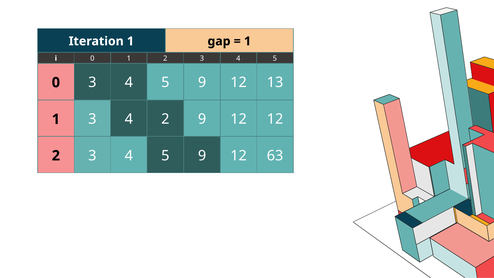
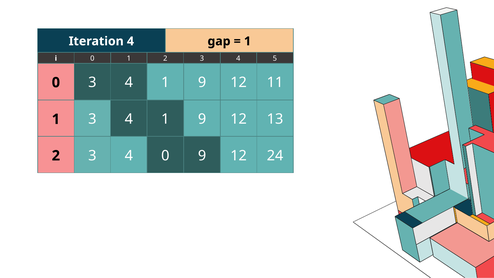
Iteration 1: 1 -> 4 (130, 41)
5: 5 -> 1 (165, 83)
13: 13 -> 11 (275, 83)
2: 2 -> 1 (165, 119)
3 12: 12 -> 13 (275, 119)
5: 5 -> 0 (165, 156)
63: 63 -> 24 (275, 156)
